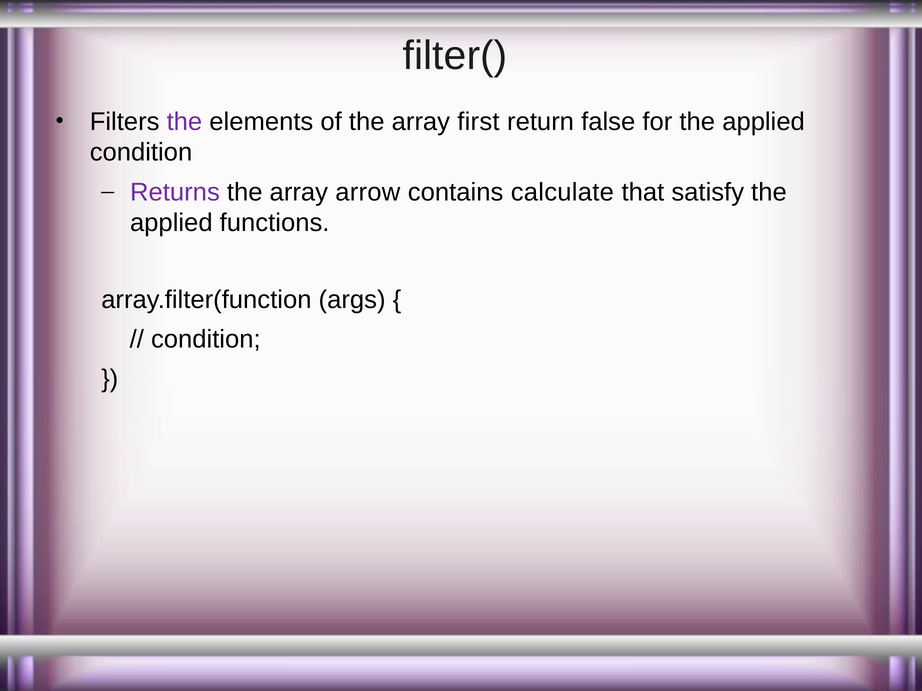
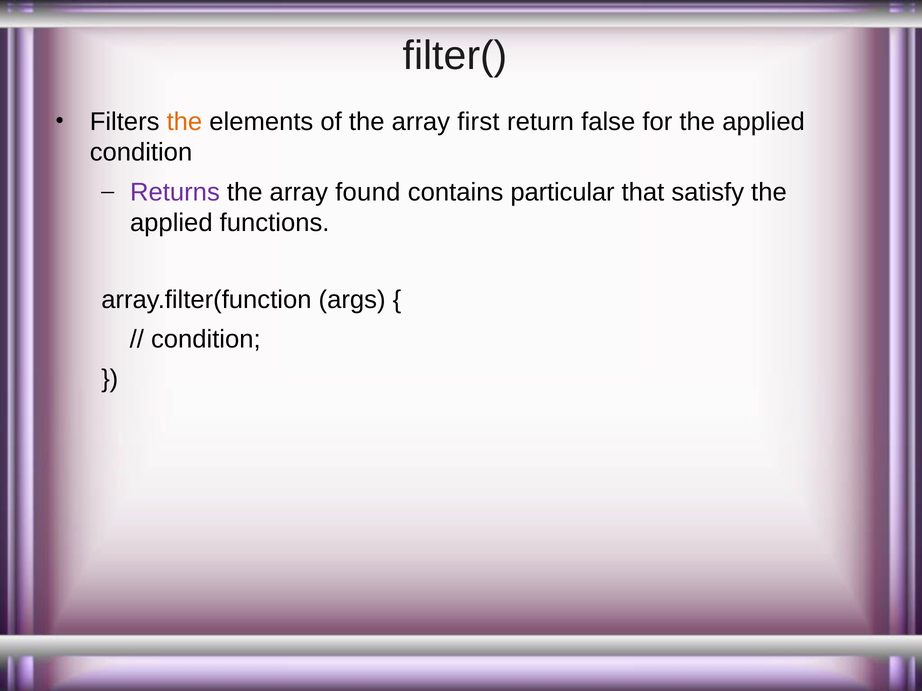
the colour: purple -> orange (184, 122)
arrow: arrow -> found (368, 192)
calculate: calculate -> particular (563, 192)
